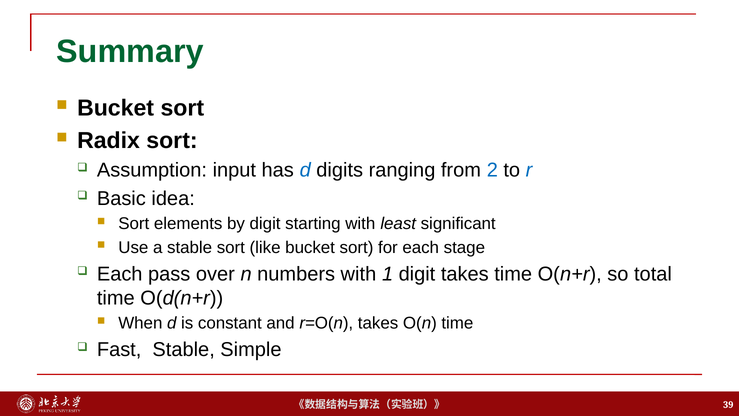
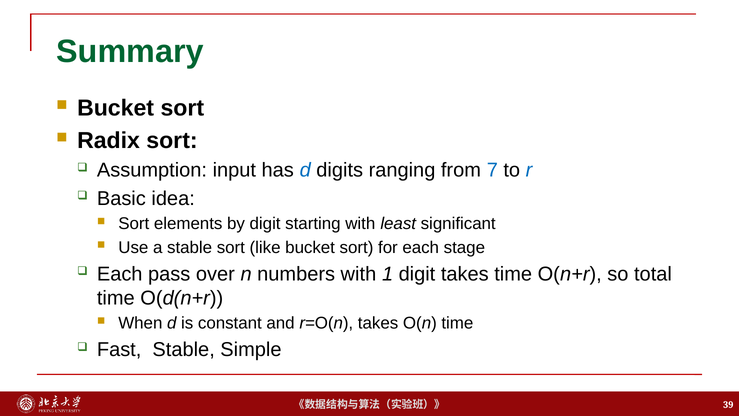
2: 2 -> 7 (492, 170)
